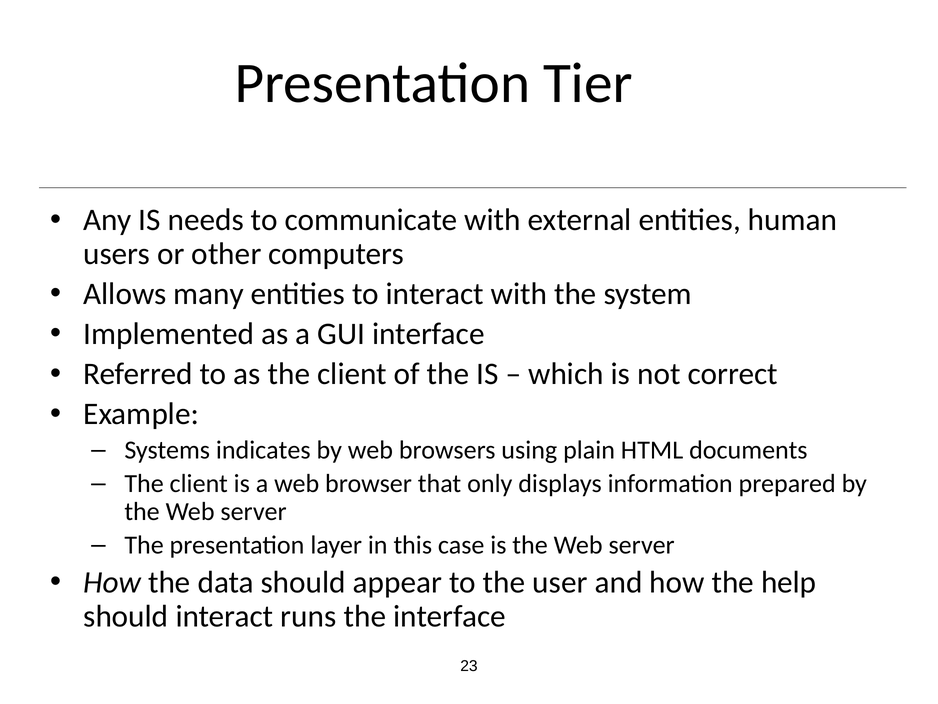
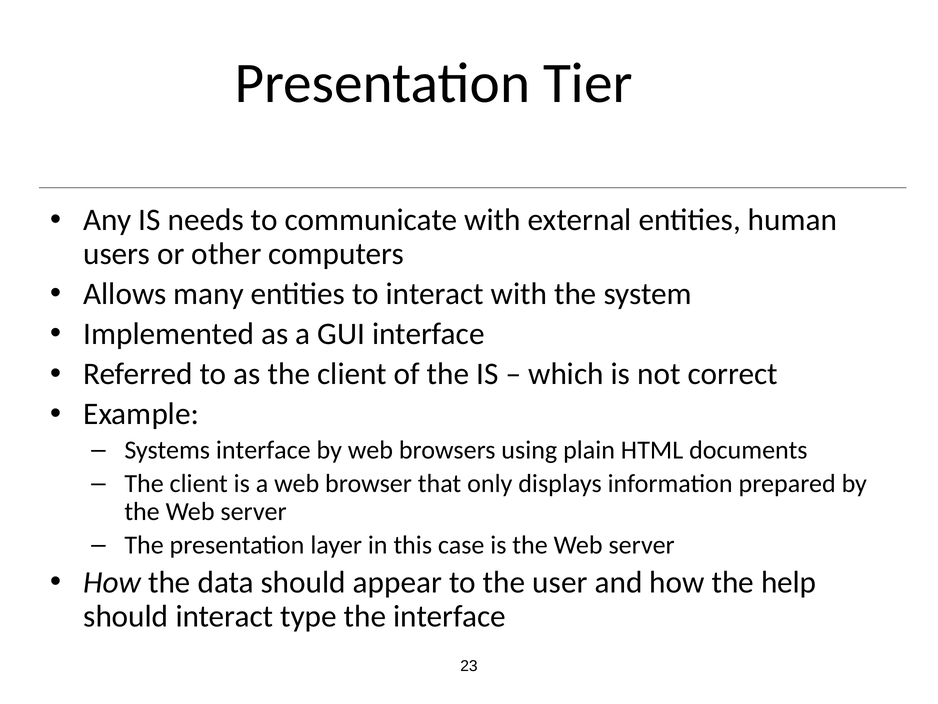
Systems indicates: indicates -> interface (263, 450)
runs: runs -> type (309, 616)
